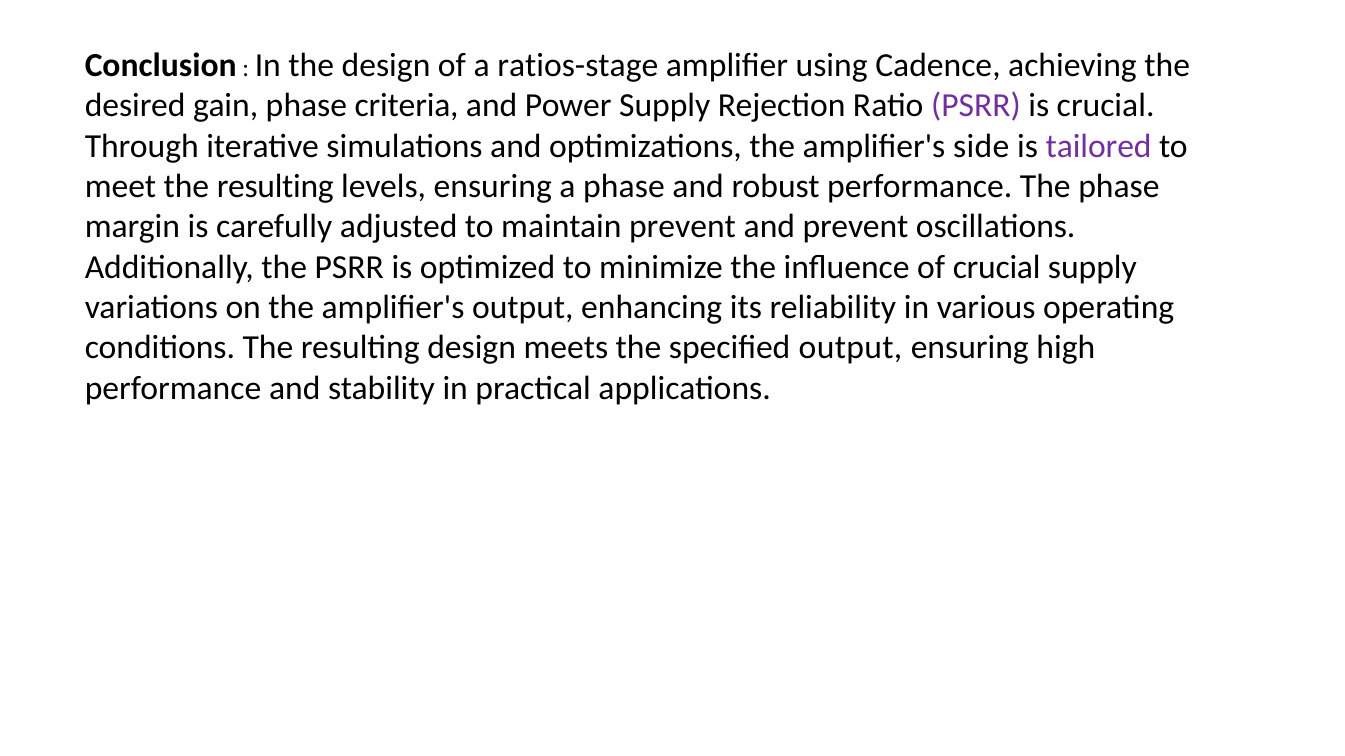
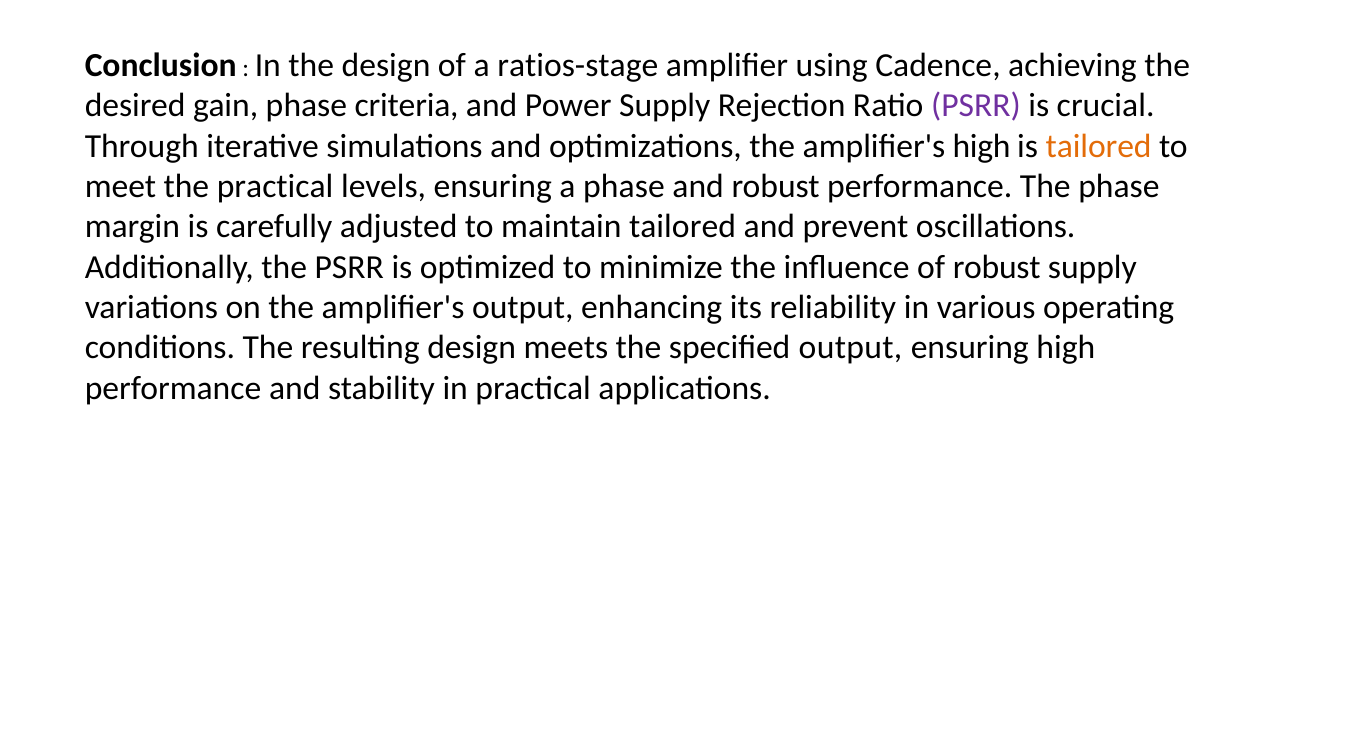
amplifier's side: side -> high (982, 146)
tailored colour: purple -> orange (1099, 146)
meet the resulting: resulting -> practical (275, 186)
maintain prevent: prevent -> tailored (682, 227)
of crucial: crucial -> robust (997, 267)
